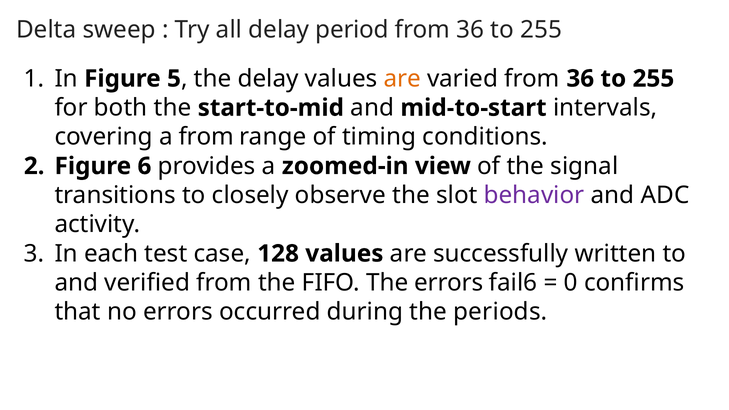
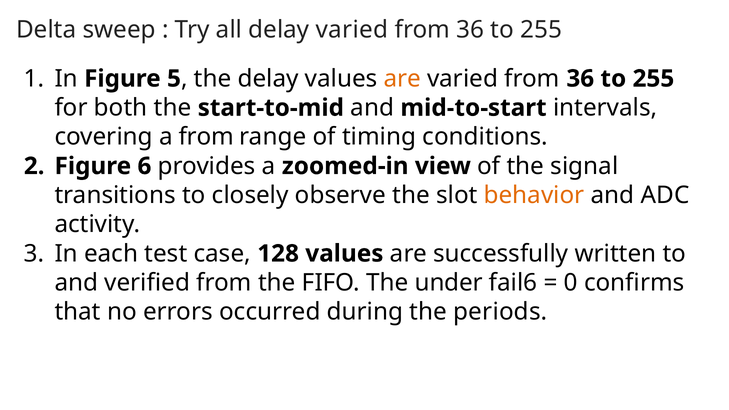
delay period: period -> varied (352, 30)
behavior colour: purple -> orange (534, 195)
The errors: errors -> under (449, 283)
